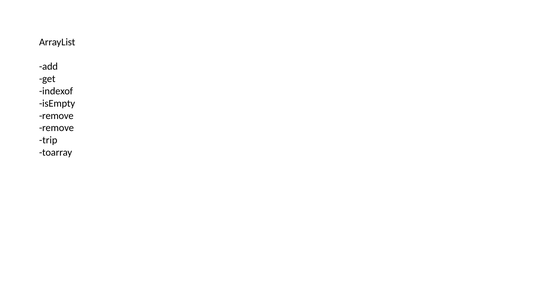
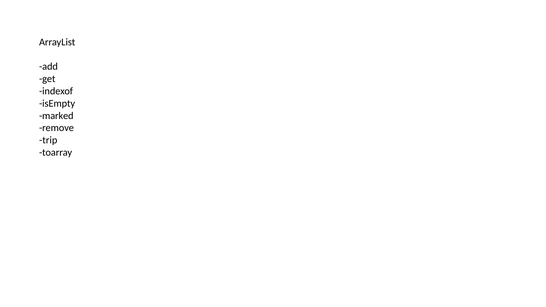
remove: remove -> marked (56, 116)
